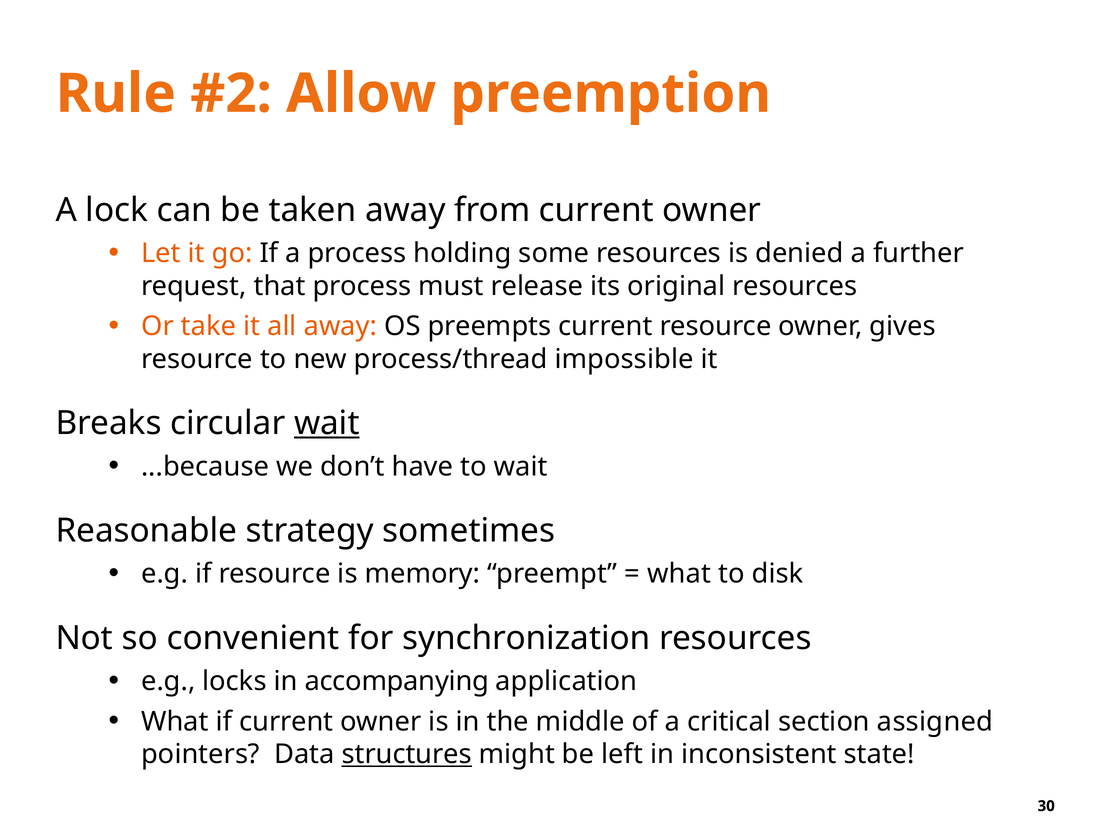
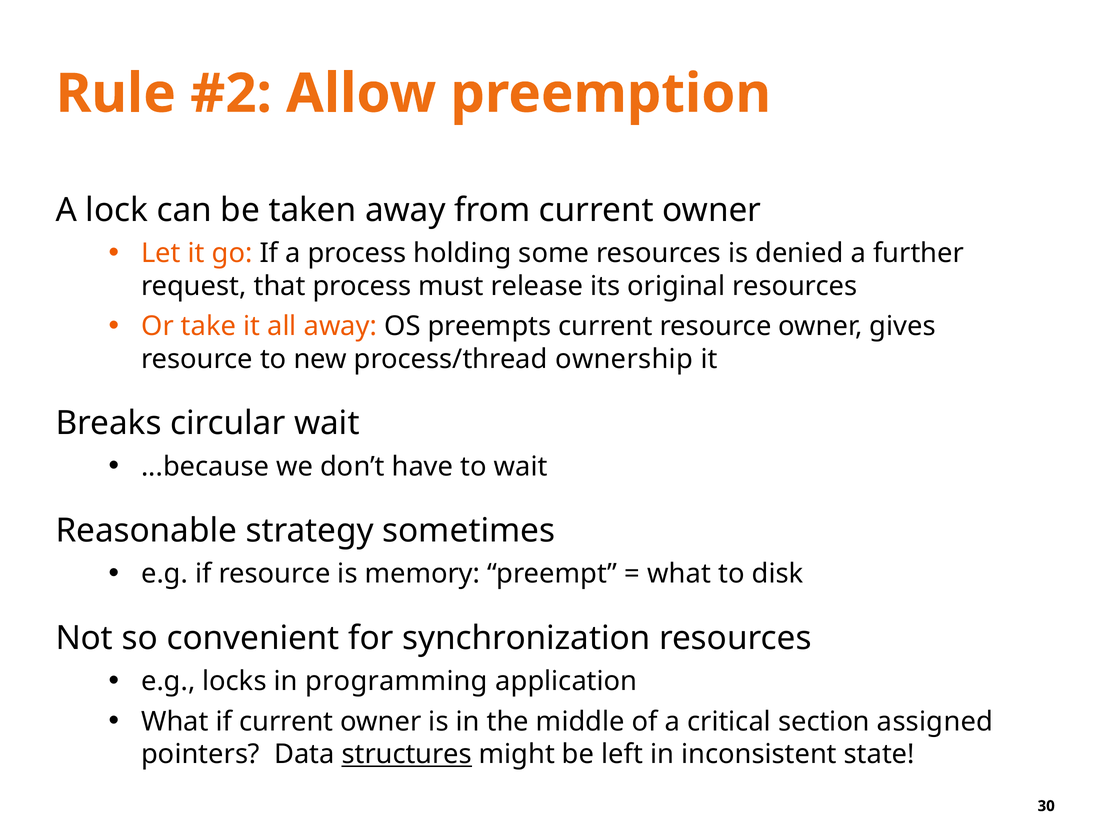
impossible: impossible -> ownership (624, 359)
wait underline: present -> none (327, 423)
accompanying: accompanying -> programming (396, 681)
